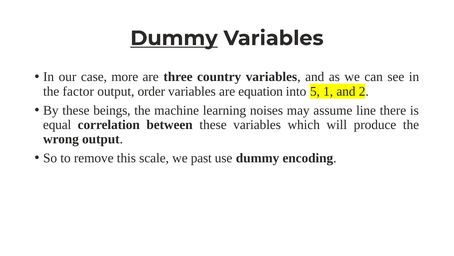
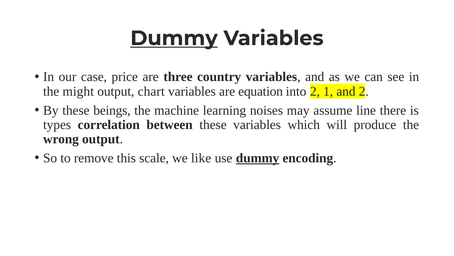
more: more -> price (125, 77)
factor: factor -> might (78, 91)
order: order -> chart (151, 91)
into 5: 5 -> 2 (315, 91)
equal: equal -> types (57, 124)
past: past -> like (201, 158)
dummy underline: none -> present (258, 158)
